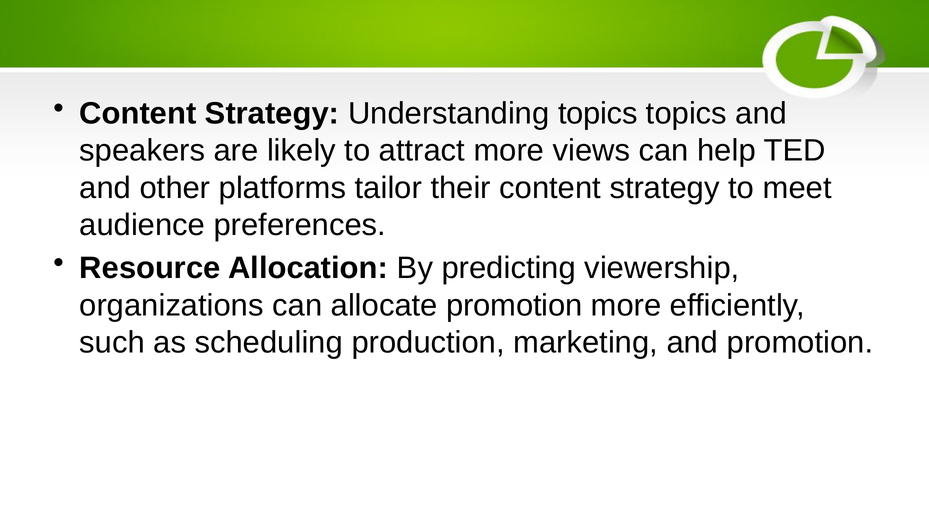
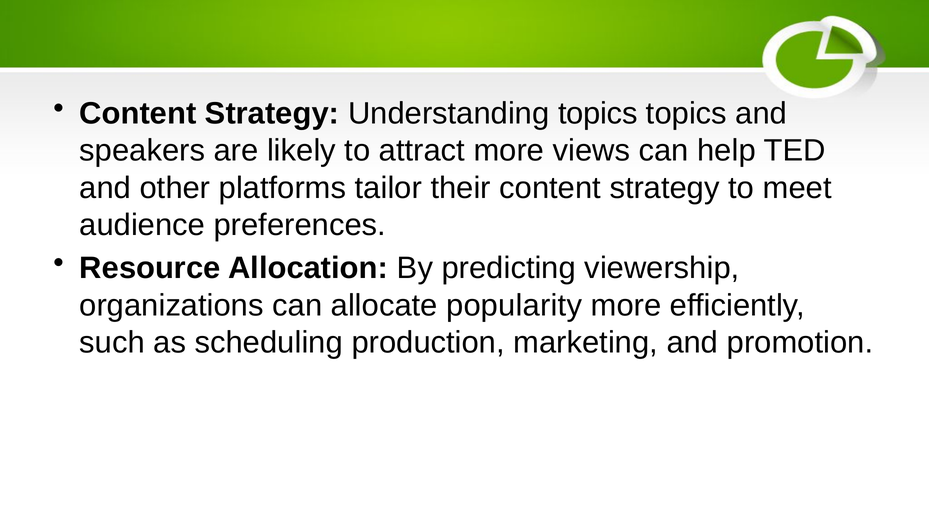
allocate promotion: promotion -> popularity (514, 306)
